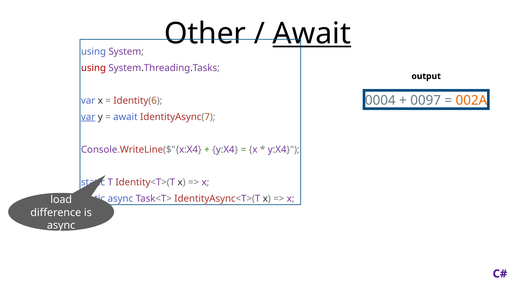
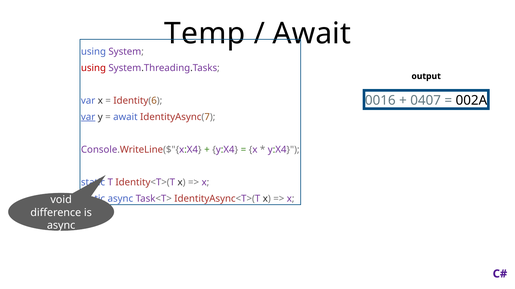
Other: Other -> Temp (205, 34)
Await underline: present -> none (312, 34)
0004: 0004 -> 0016 (380, 101)
0097: 0097 -> 0407 (426, 101)
002A colour: orange -> black (471, 101)
load: load -> void (61, 200)
